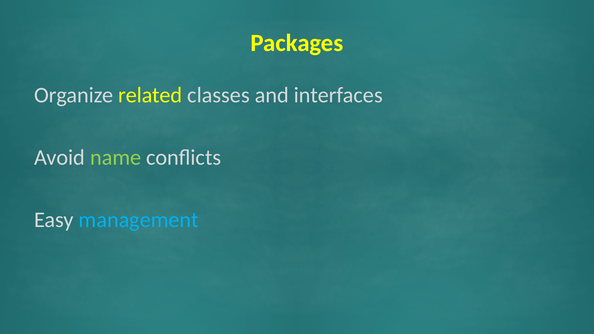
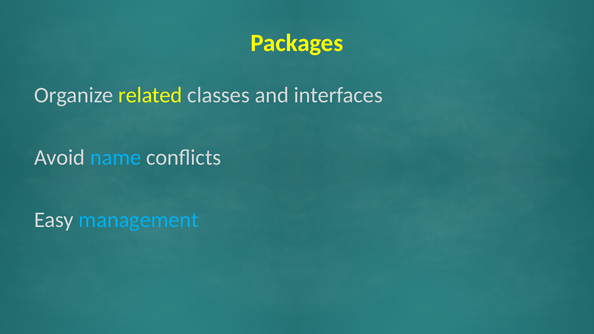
name colour: light green -> light blue (116, 157)
